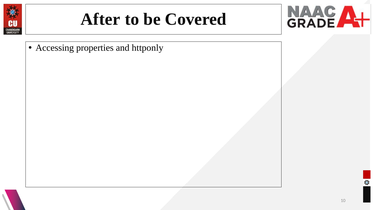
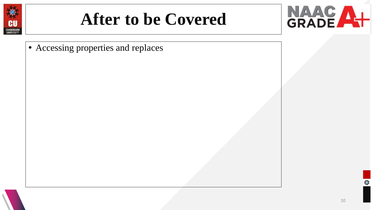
httponly: httponly -> replaces (148, 48)
